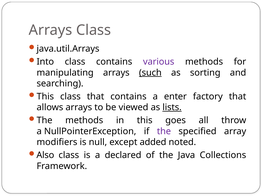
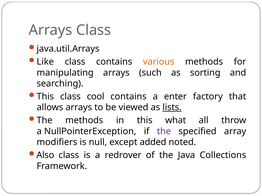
Into: Into -> Like (45, 62)
various colour: purple -> orange (159, 62)
such underline: present -> none (150, 73)
class that: that -> cool (96, 97)
goes: goes -> what (176, 121)
declared: declared -> redrover (123, 156)
